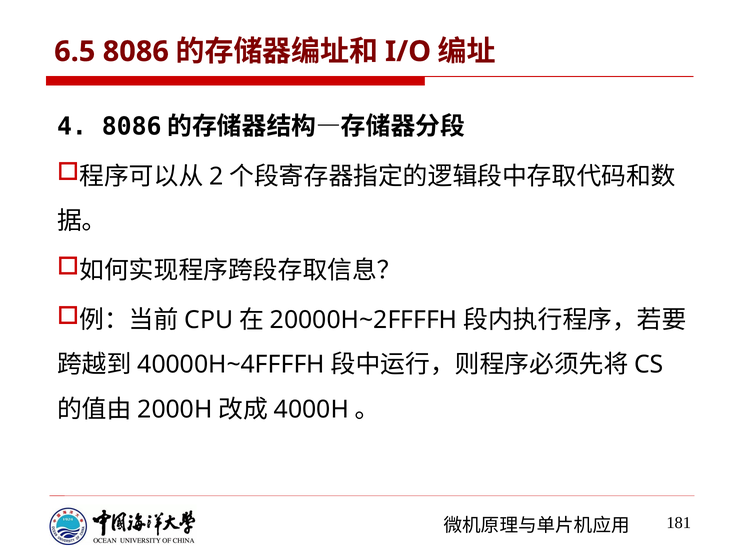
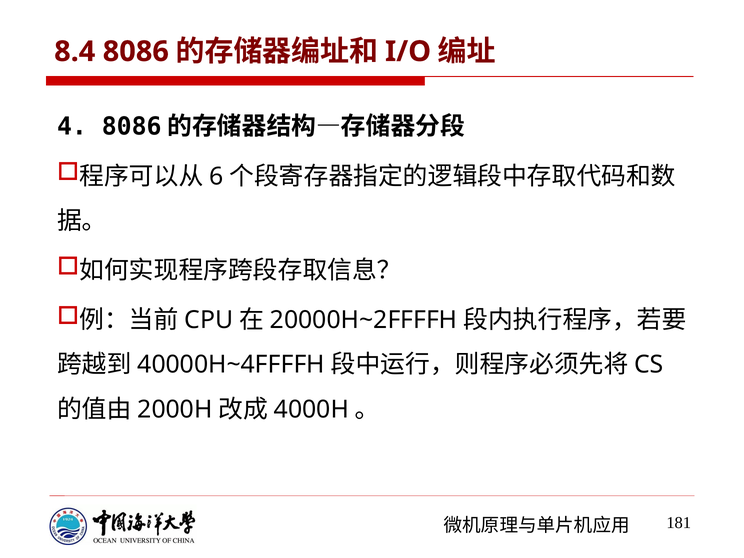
6.5: 6.5 -> 8.4 (75, 52)
2: 2 -> 6 (216, 176)
